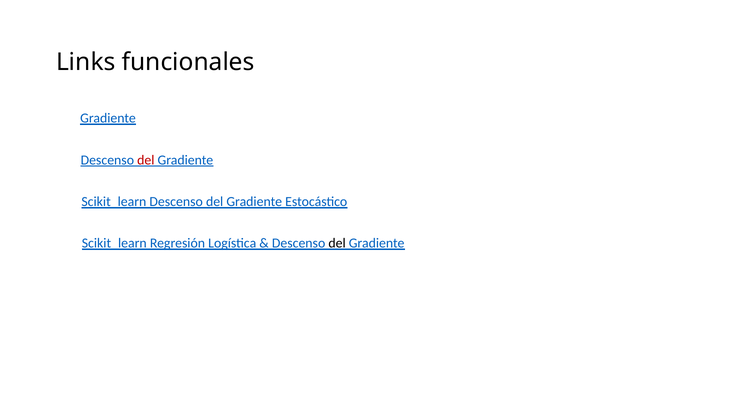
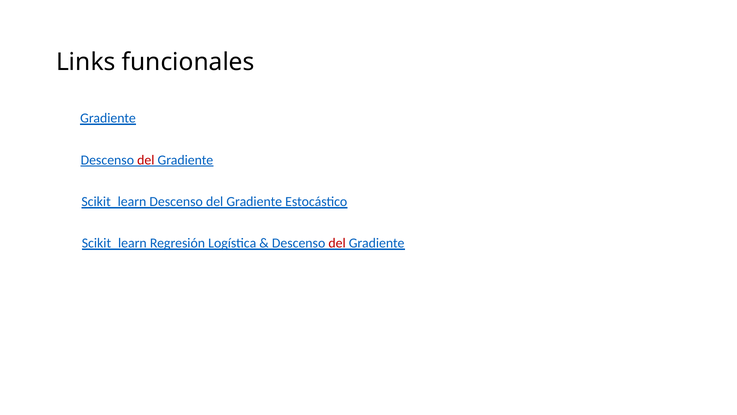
del colour: black -> red (337, 243)
